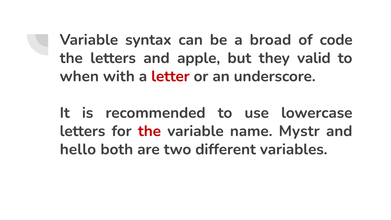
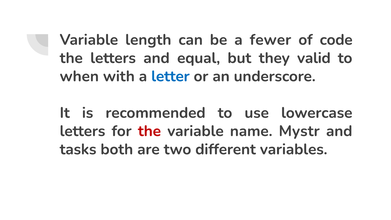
syntax: syntax -> length (148, 40)
broad: broad -> fewer (270, 40)
apple: apple -> equal (199, 58)
letter colour: red -> blue (170, 76)
hello: hello -> tasks (78, 149)
